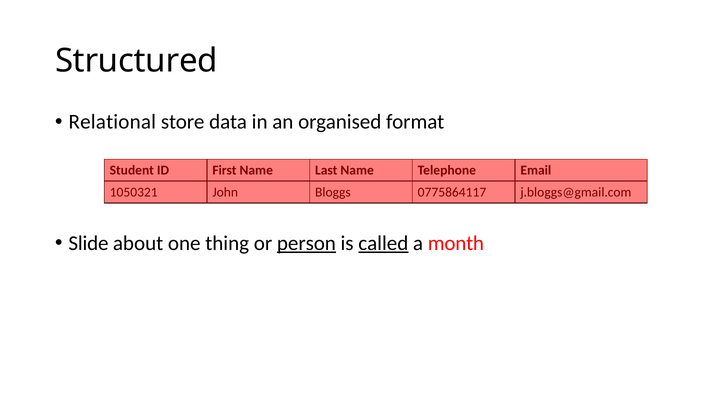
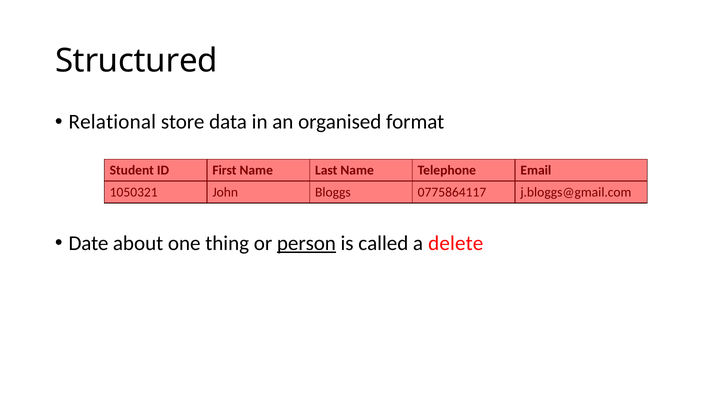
Slide: Slide -> Date (88, 243)
called underline: present -> none (383, 243)
month: month -> delete (456, 243)
